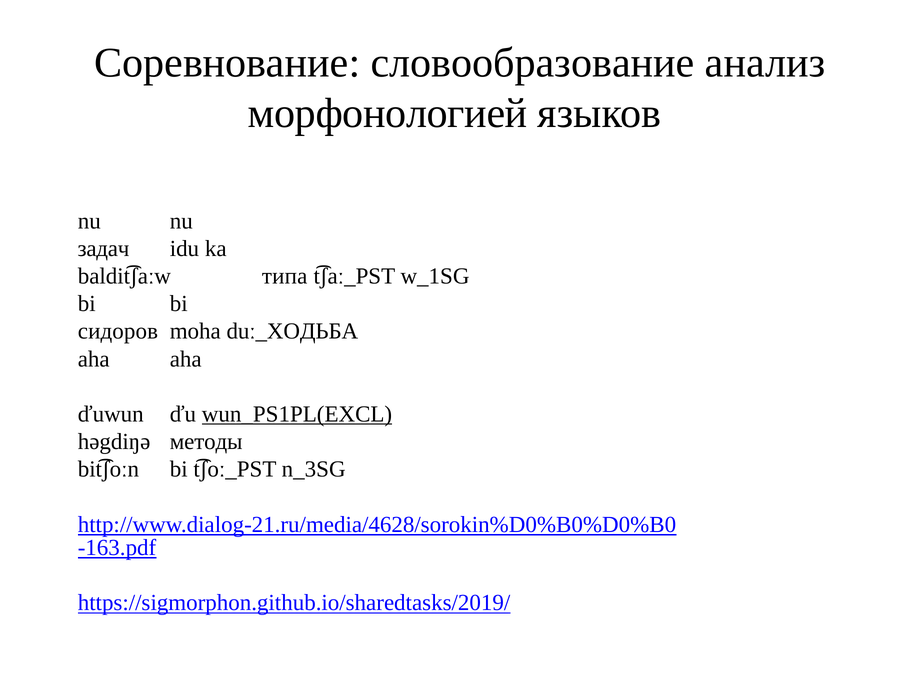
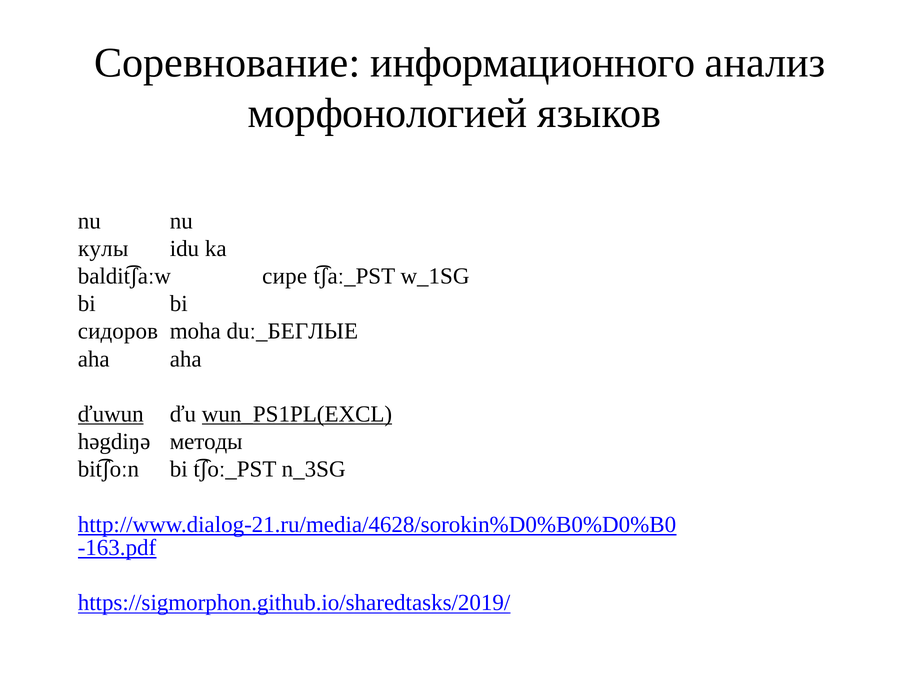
словообразование: словообразование -> информационного (533, 63)
задач: задач -> кулы (103, 249)
типа: типа -> сире (285, 276)
duː_ХОДЬБА: duː_ХОДЬБА -> duː_БЕГЛЫЕ (292, 331)
ďuwun underline: none -> present (111, 414)
